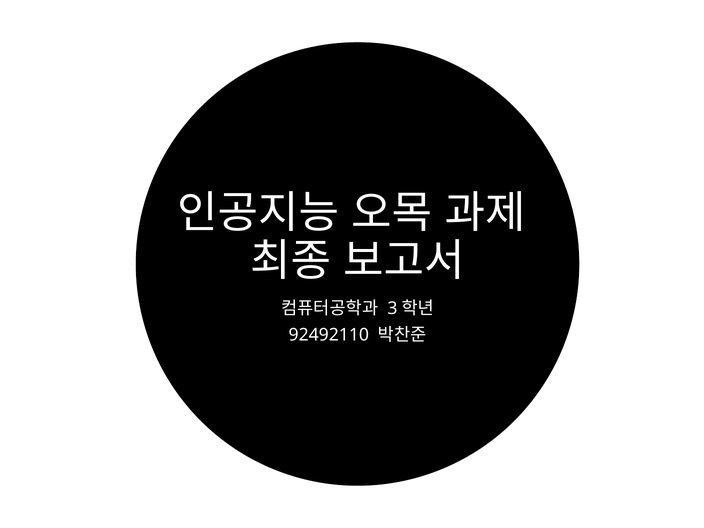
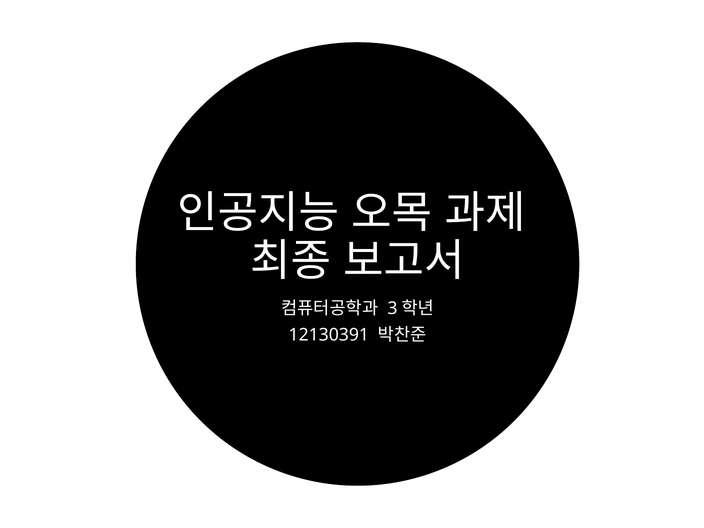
92492110: 92492110 -> 12130391 (329, 335)
